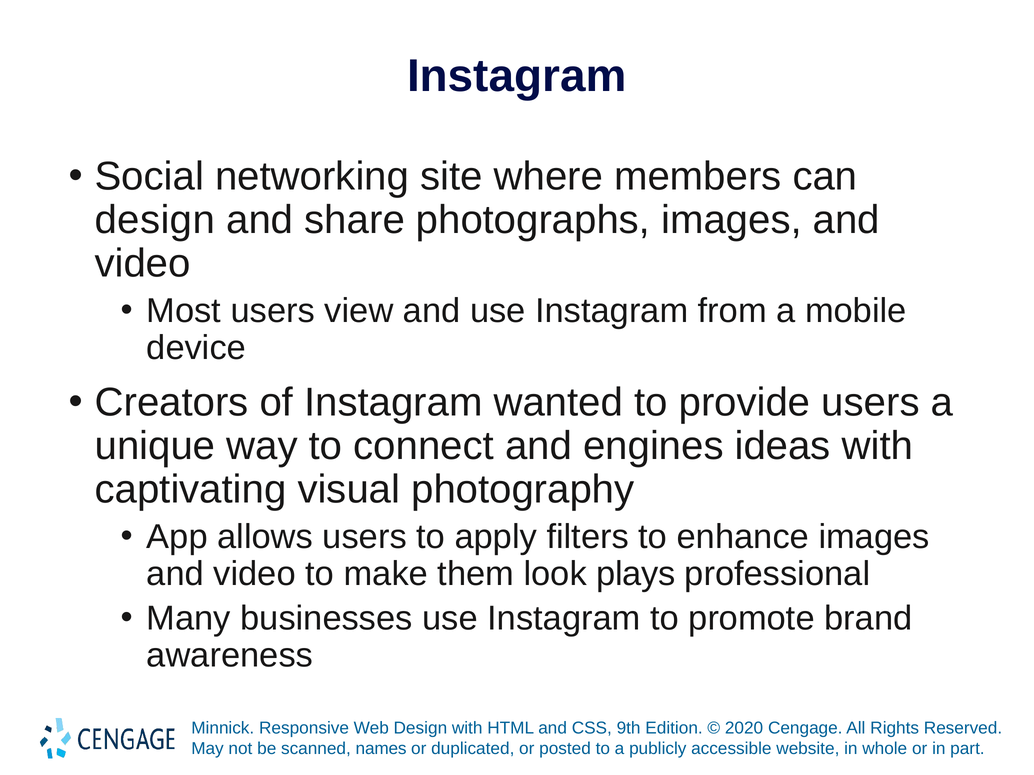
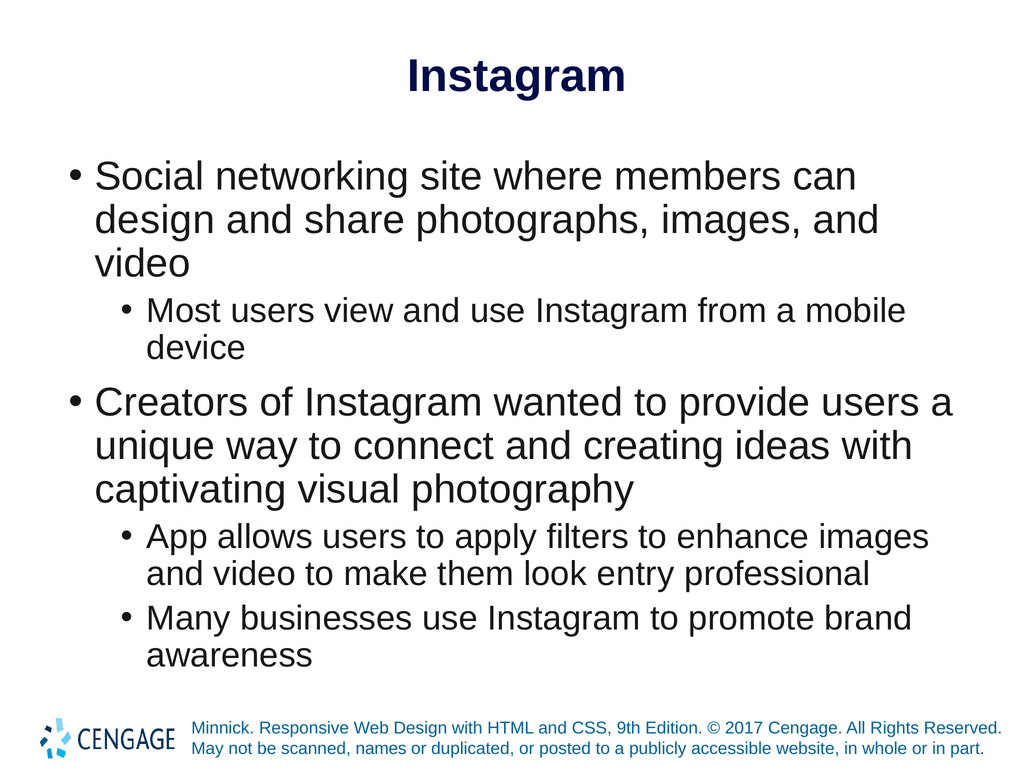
engines: engines -> creating (653, 446)
plays: plays -> entry (636, 574)
2020: 2020 -> 2017 (744, 728)
